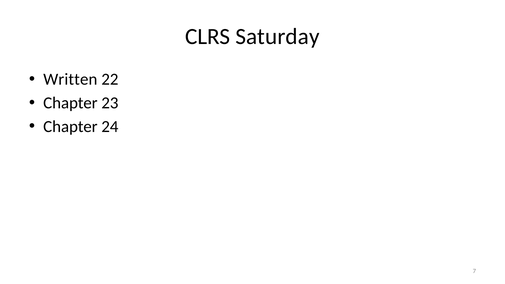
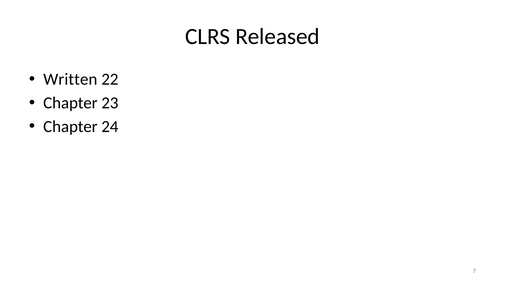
Saturday: Saturday -> Released (278, 37)
